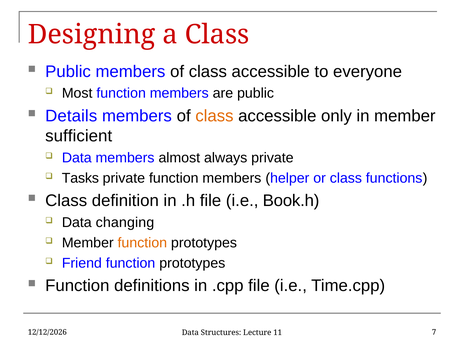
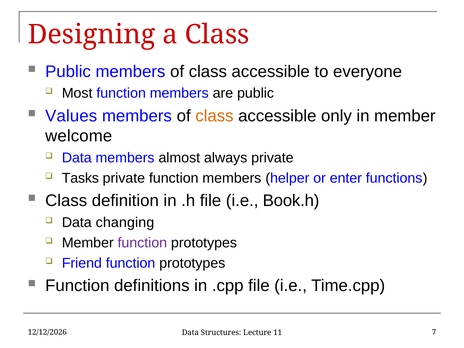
Details: Details -> Values (71, 116)
sufficient: sufficient -> welcome (79, 136)
or class: class -> enter (346, 178)
function colour: orange -> purple (142, 243)
